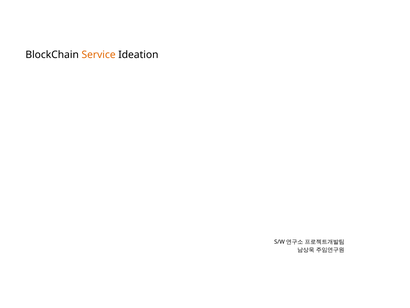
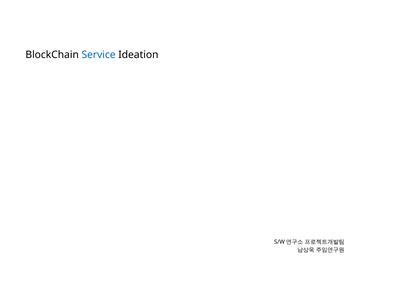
Service colour: orange -> blue (99, 55)
